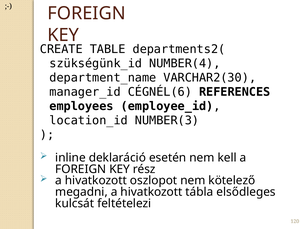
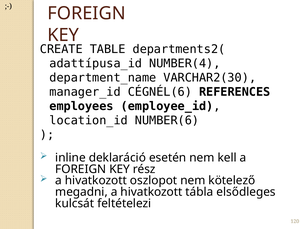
szükségünk_id: szükségünk_id -> adattípusa_id (96, 63)
NUMBER(3: NUMBER(3 -> NUMBER(6 (167, 120)
